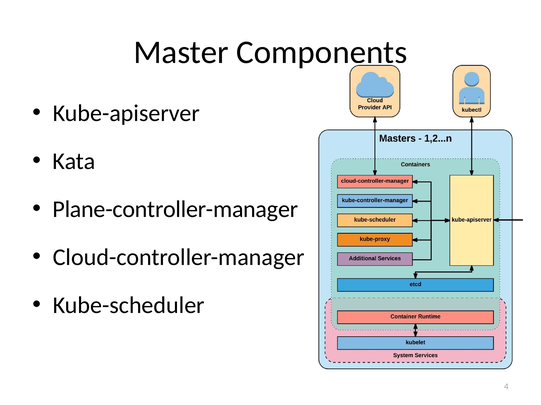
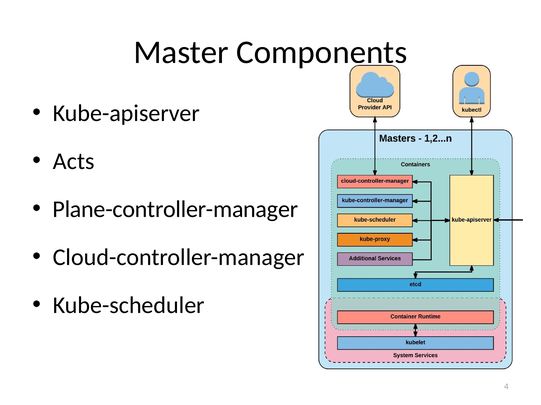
Kata: Kata -> Acts (74, 162)
